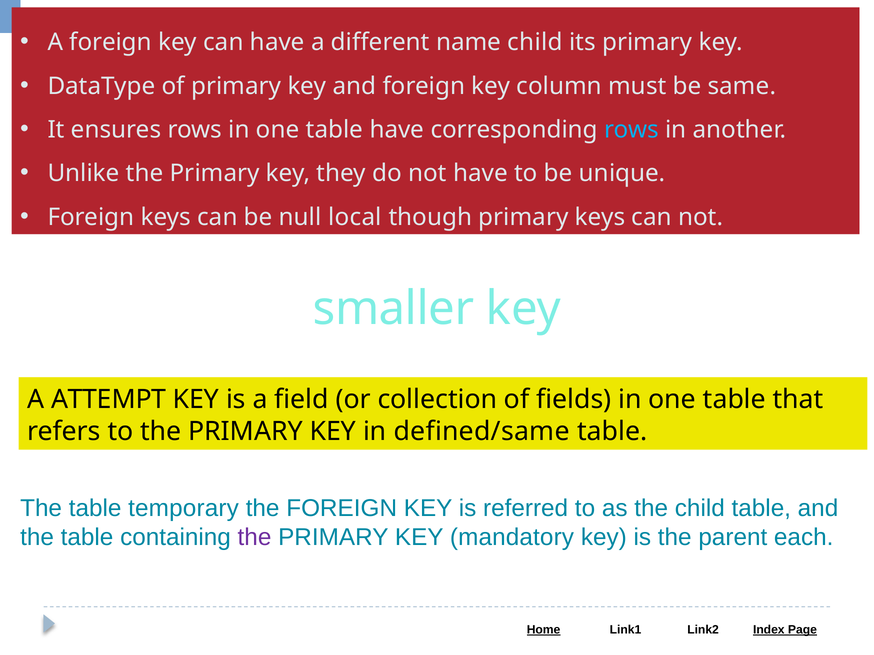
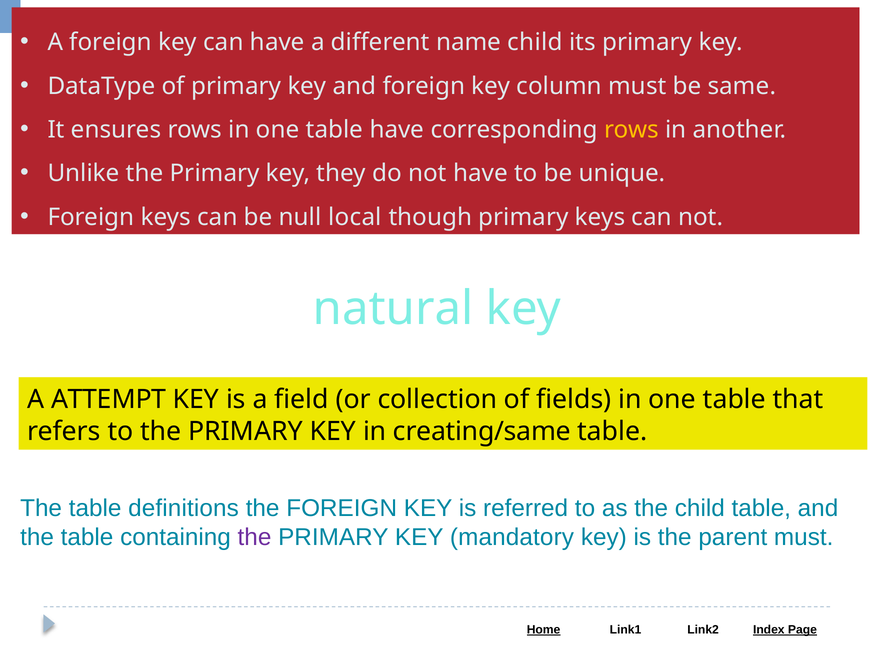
rows colour: light blue -> yellow (632, 130)
smaller: smaller -> natural (393, 309)
defined/same: defined/same -> creating/same (482, 432)
temporary: temporary -> definitions (184, 509)
parent each: each -> must (804, 538)
